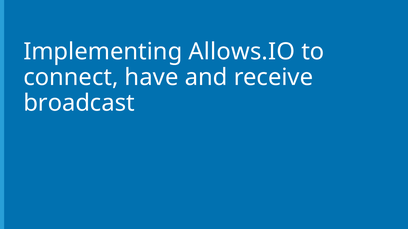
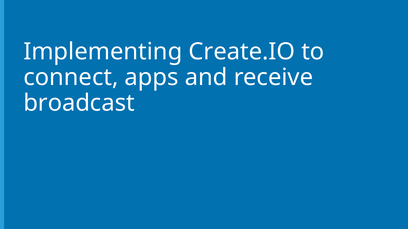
Allows.IO: Allows.IO -> Create.IO (242, 52)
have: have -> apps (152, 77)
